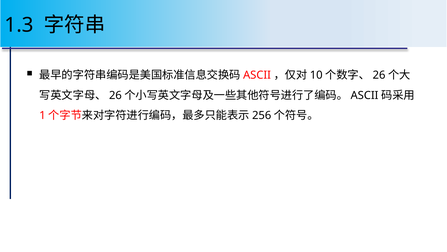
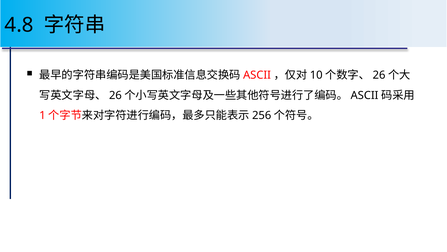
1.3: 1.3 -> 4.8 (19, 25)
